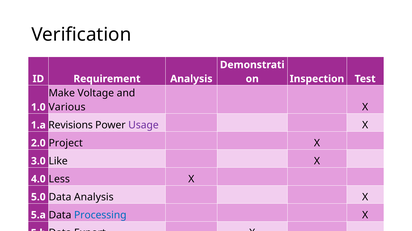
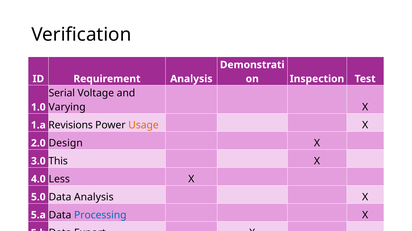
Make: Make -> Serial (62, 93)
Various: Various -> Varying (67, 107)
Usage colour: purple -> orange (144, 126)
Project: Project -> Design (66, 144)
Like: Like -> This (58, 162)
